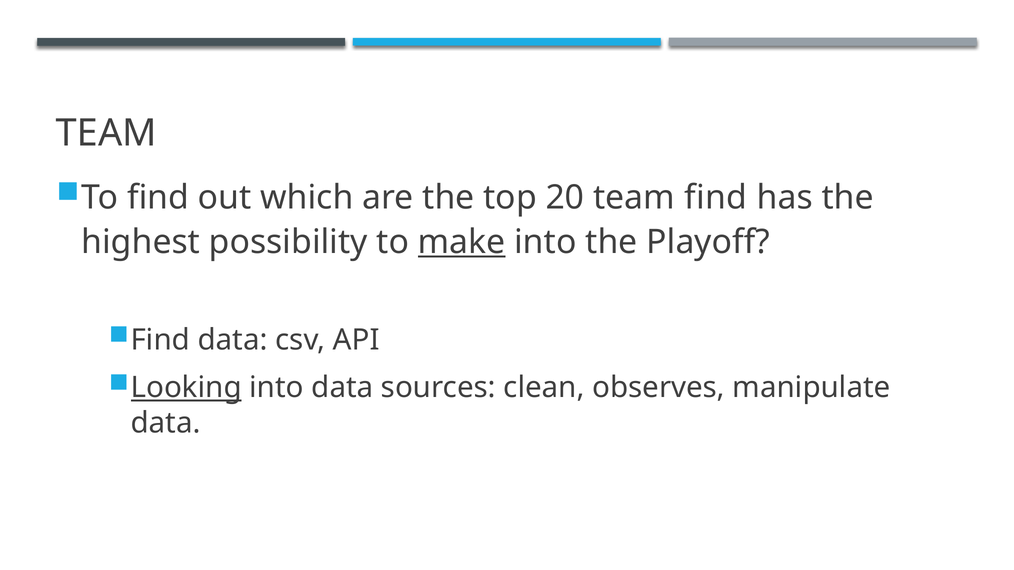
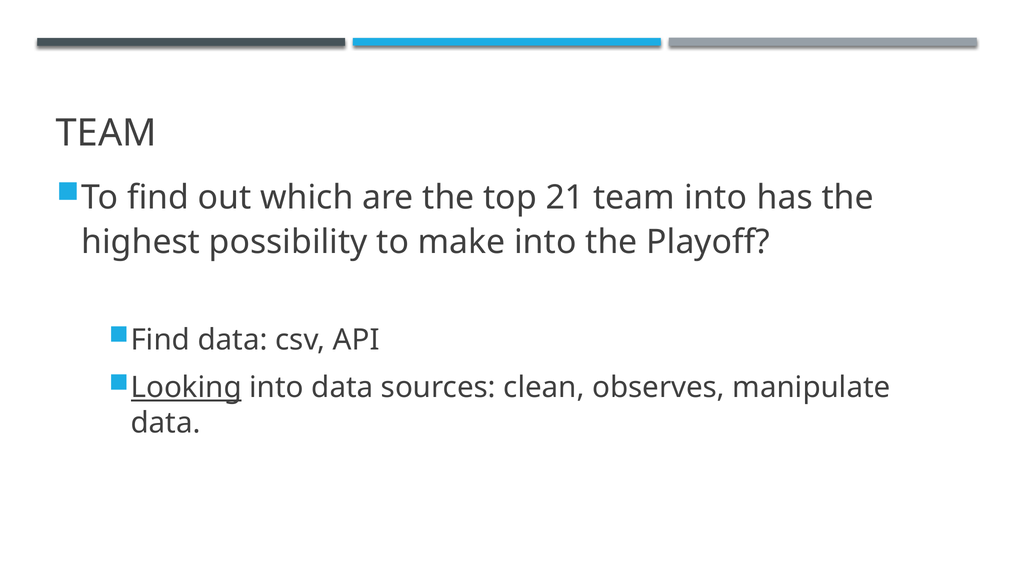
20: 20 -> 21 (565, 198)
team find: find -> into (716, 198)
make underline: present -> none (462, 242)
